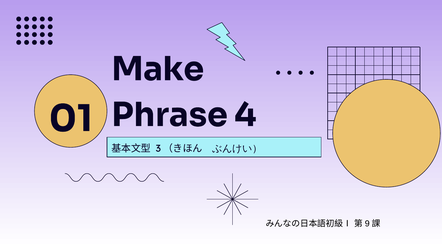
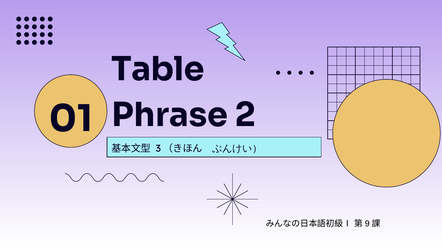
Make: Make -> Table (158, 69)
4: 4 -> 2 (245, 115)
